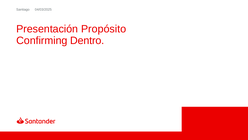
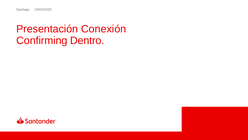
Propósito: Propósito -> Conexión (104, 29)
